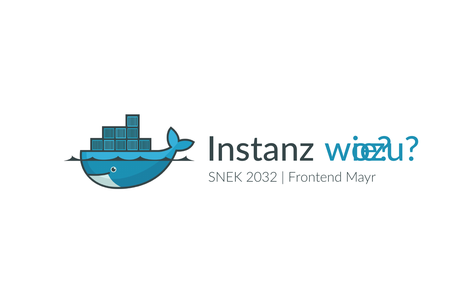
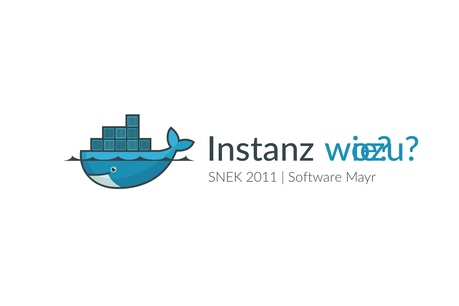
2032: 2032 -> 2011 (262, 177)
Frontend: Frontend -> Software (315, 177)
